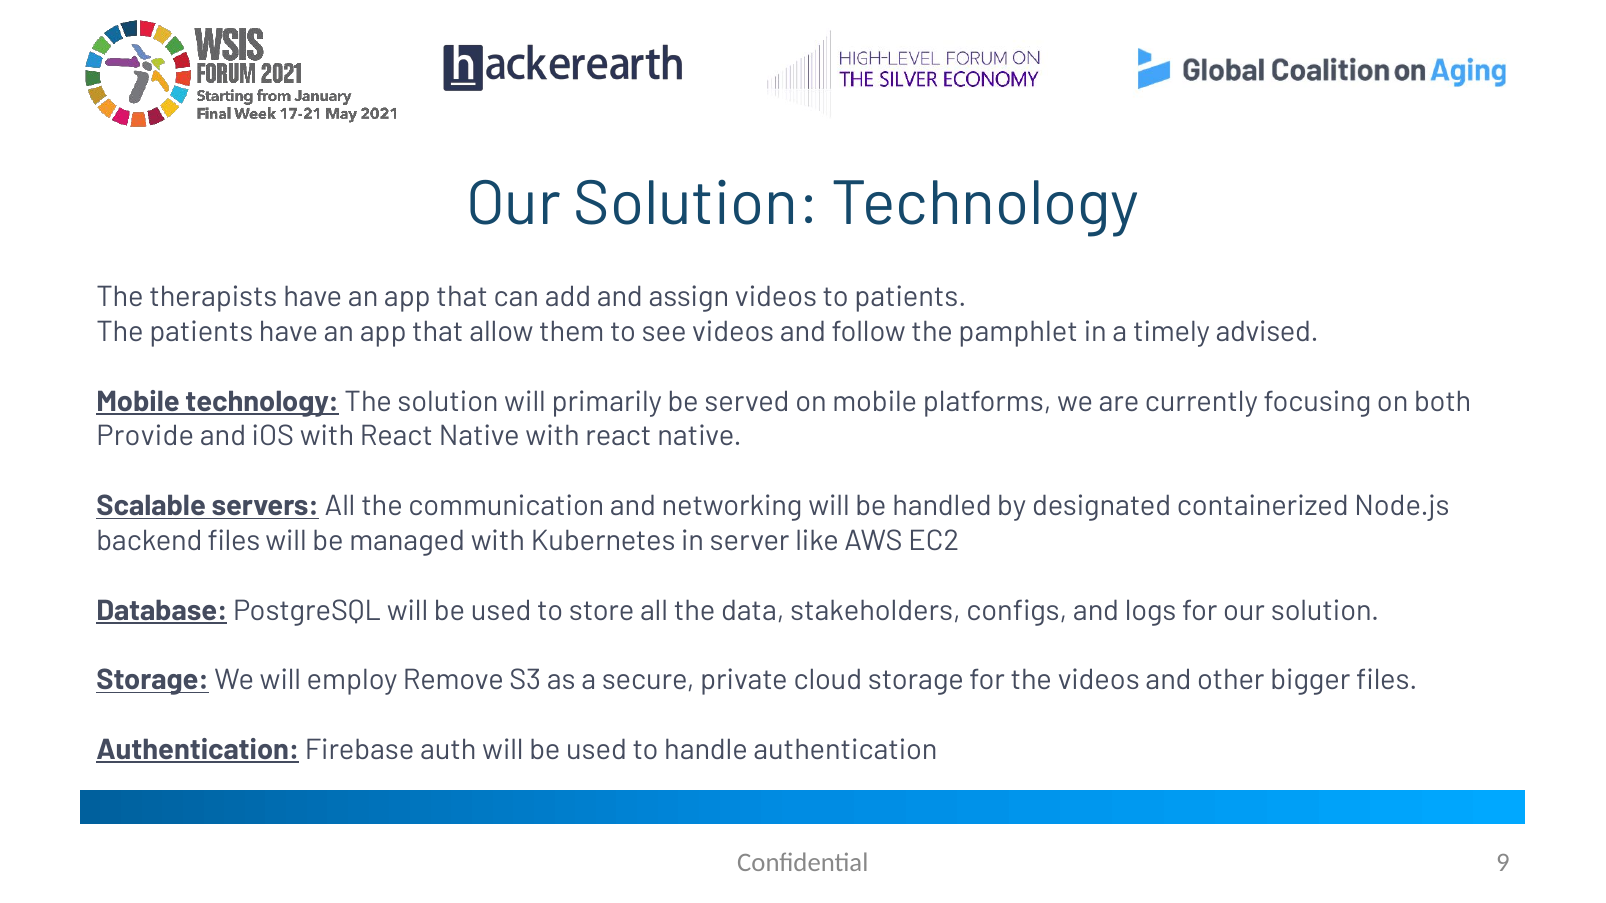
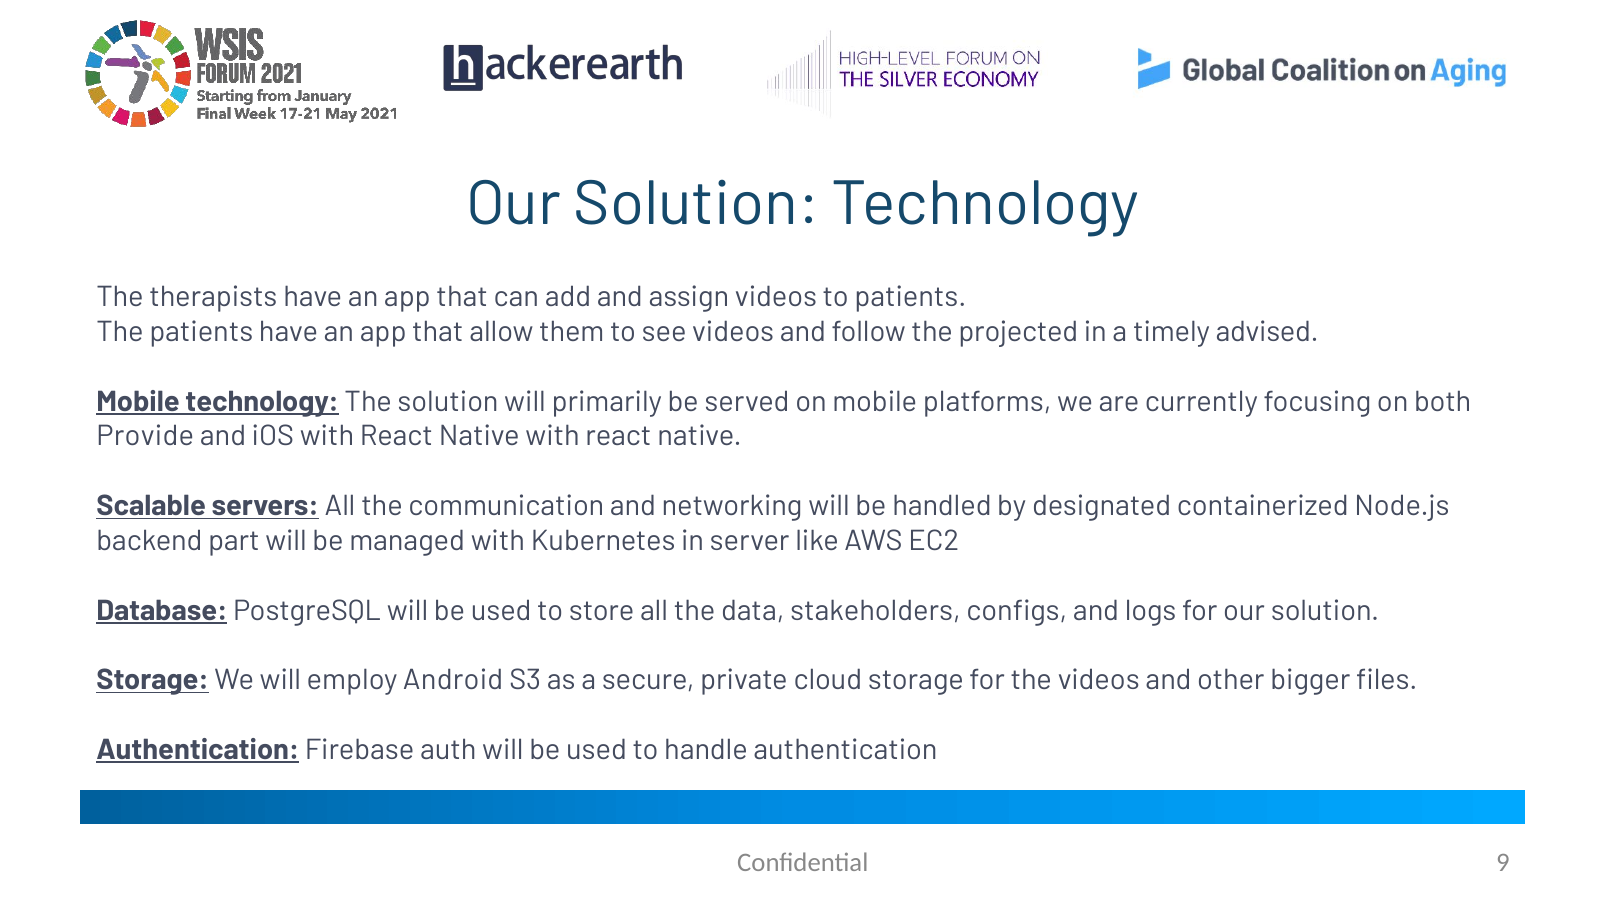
pamphlet: pamphlet -> projected (1018, 332)
backend files: files -> part (234, 541)
Remove: Remove -> Android (453, 680)
